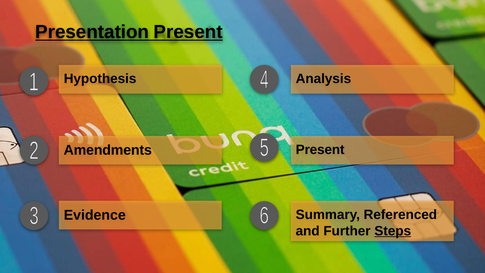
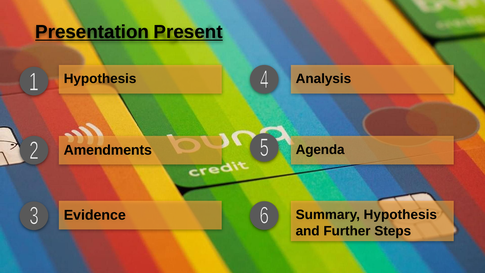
Present: Present -> Agenda (320, 150)
Summary Referenced: Referenced -> Hypothesis (400, 215)
Steps underline: present -> none (393, 231)
